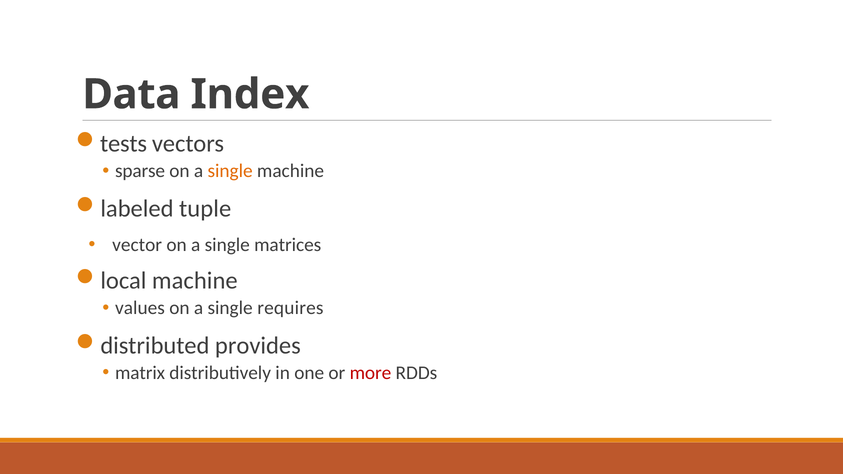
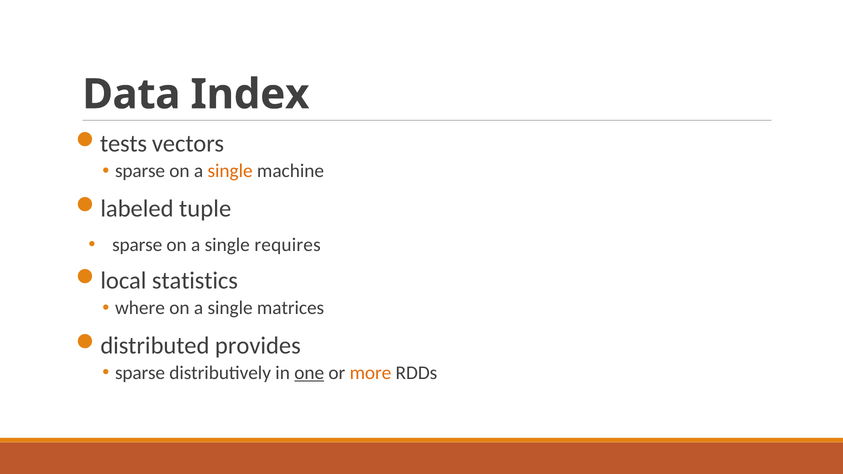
vector: vector -> sparse (137, 245)
matrices: matrices -> requires (288, 245)
local machine: machine -> statistics (195, 281)
values: values -> where (140, 308)
requires: requires -> matrices (291, 308)
matrix: matrix -> sparse (140, 373)
one underline: none -> present (309, 373)
more colour: red -> orange (370, 373)
